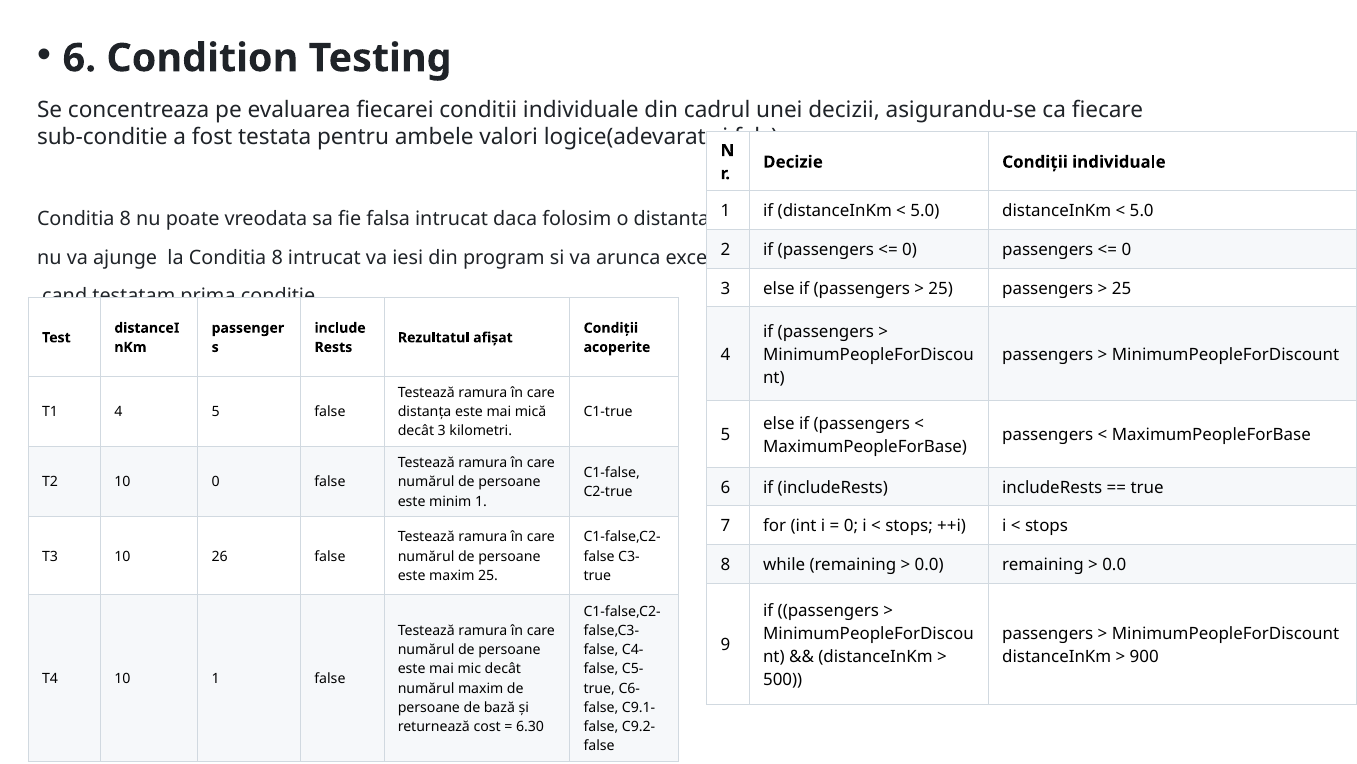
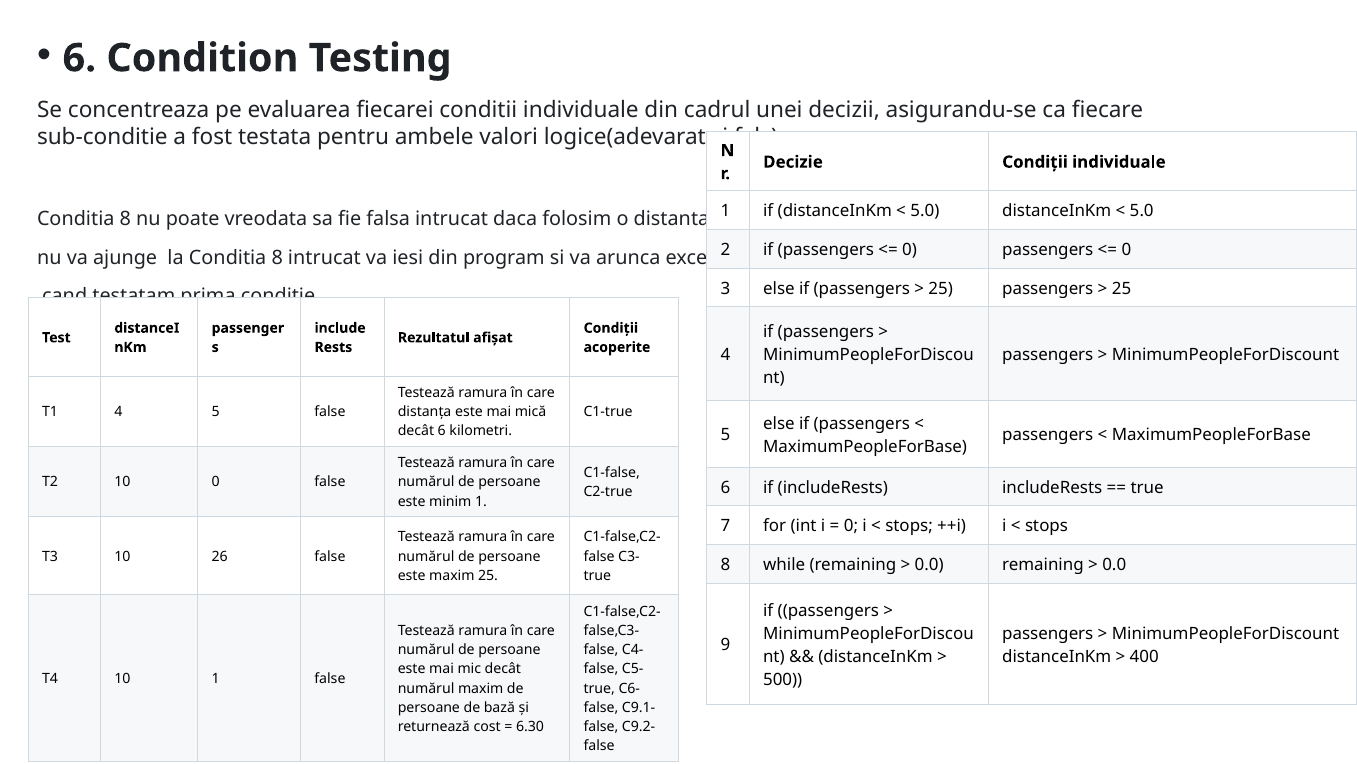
decât 3: 3 -> 6 (442, 431)
900: 900 -> 400 (1144, 656)
